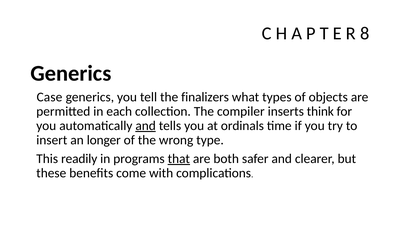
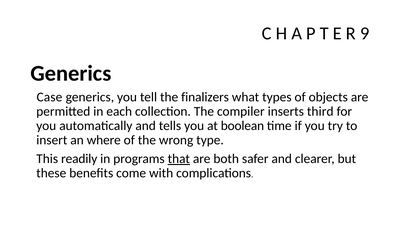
8: 8 -> 9 (365, 34)
think: think -> third (320, 111)
and underline: present -> none (146, 126)
ordinals: ordinals -> boolean (242, 126)
longer: longer -> where (104, 140)
